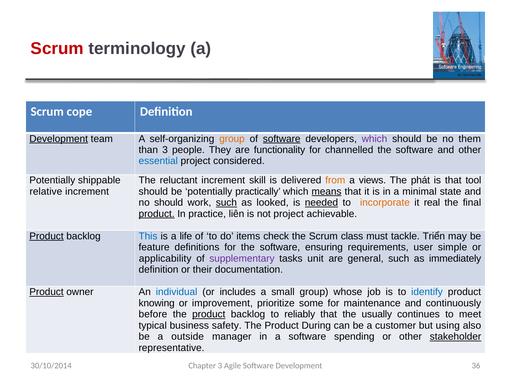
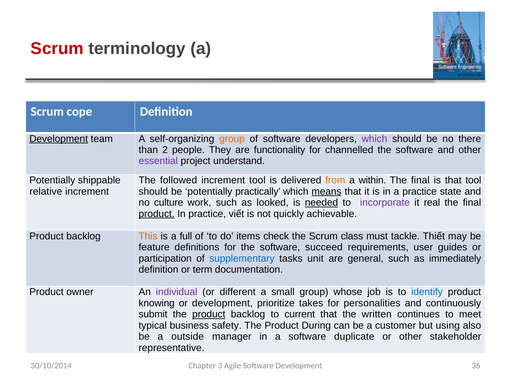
software underline: present -> none (282, 139)
them: them -> there (470, 139)
than 3: 3 -> 2 (165, 150)
essential colour: blue -> purple (158, 161)
considered: considered -> understand (239, 161)
reluctant: reluctant -> followed (179, 180)
increment skill: skill -> tool (257, 180)
views: views -> within (372, 180)
phát: phát -> final (420, 180)
a minimal: minimal -> practice (420, 192)
no should: should -> culture (169, 203)
such underline: present -> none (226, 203)
incorporate colour: orange -> purple (385, 203)
liên: liên -> viết (236, 214)
not project: project -> quickly (289, 214)
Product underline: present -> none (46, 236)
This colour: blue -> orange (148, 236)
life: life -> full (186, 236)
Triển: Triển -> Thiết (434, 236)
ensuring: ensuring -> succeed (324, 247)
simple: simple -> guides (453, 247)
applicability: applicability -> participation (165, 259)
supplementary colour: purple -> blue (242, 259)
their: their -> term (203, 270)
Product underline: present -> none (46, 292)
individual colour: blue -> purple (177, 292)
includes: includes -> different (238, 292)
or improvement: improvement -> development (222, 303)
some: some -> takes (311, 303)
maintenance: maintenance -> personalities (372, 303)
before: before -> submit (153, 315)
reliably: reliably -> current (300, 315)
usually: usually -> written (377, 315)
spending: spending -> duplicate (354, 337)
stakeholder underline: present -> none (456, 337)
